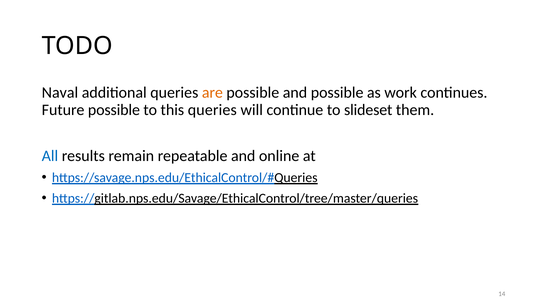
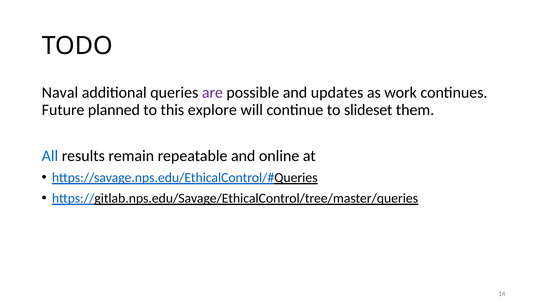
are colour: orange -> purple (212, 92)
and possible: possible -> updates (337, 92)
Future possible: possible -> planned (114, 110)
this queries: queries -> explore (212, 110)
